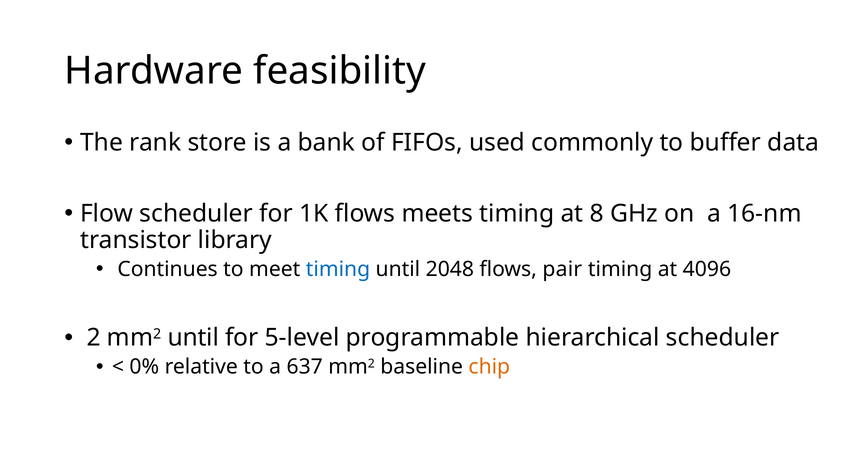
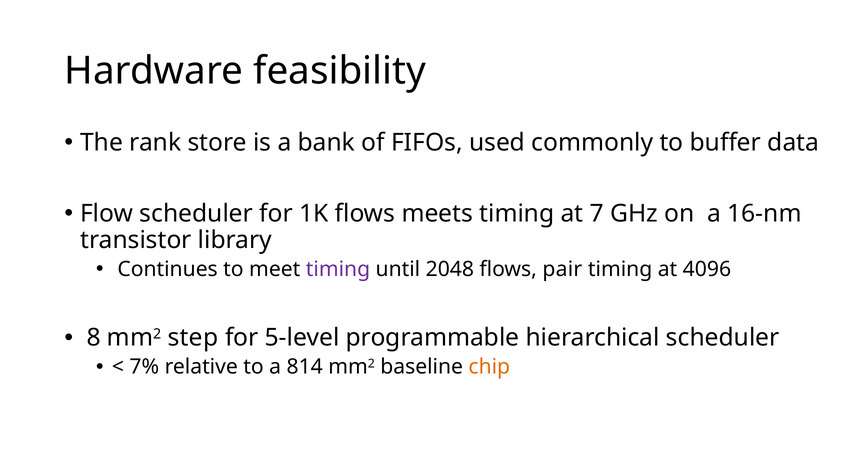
8: 8 -> 7 (597, 214)
timing colour: blue -> purple (338, 269)
2: 2 -> 8 (94, 338)
mm2 until: until -> step (193, 338)
0%: 0% -> 7% (144, 367)
637: 637 -> 814 (305, 367)
